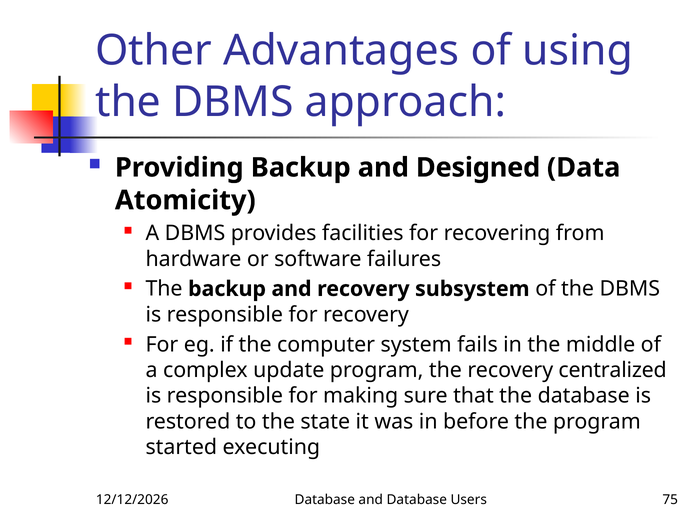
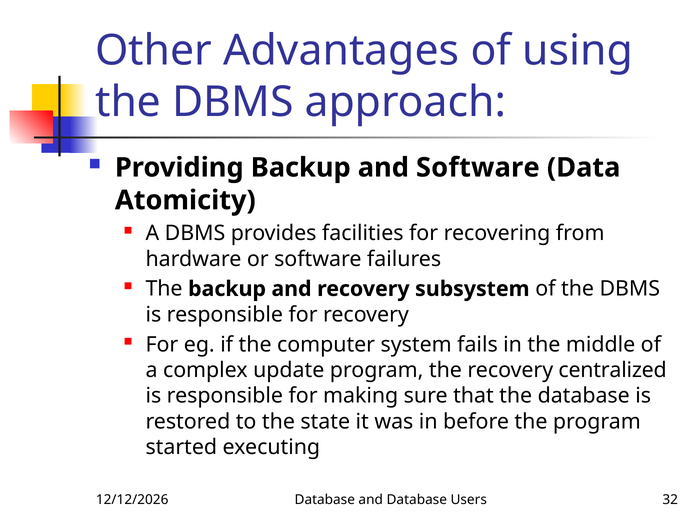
and Designed: Designed -> Software (478, 168)
75: 75 -> 32 (670, 500)
